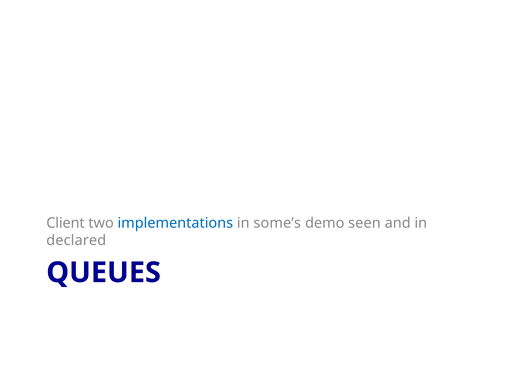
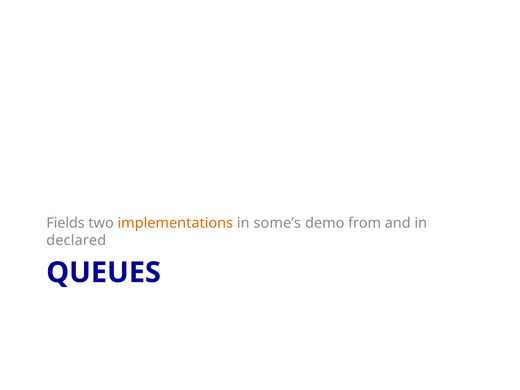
Client: Client -> Fields (65, 223)
implementations colour: blue -> orange (175, 223)
seen: seen -> from (365, 223)
